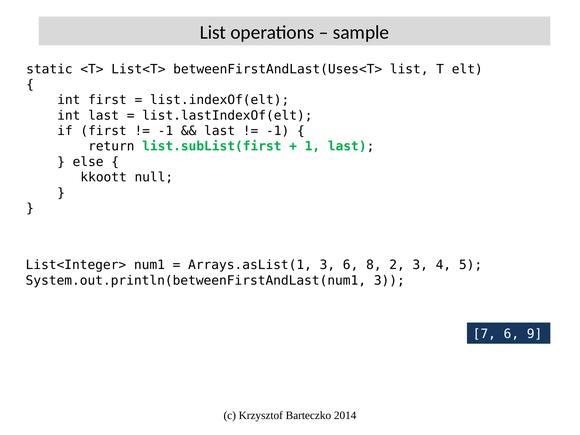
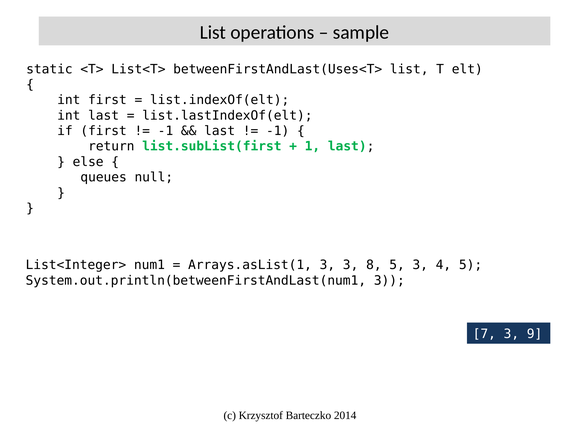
kkoott: kkoott -> queues (104, 177)
3 6: 6 -> 3 (351, 265)
8 2: 2 -> 5 (397, 265)
7 6: 6 -> 3 (511, 334)
